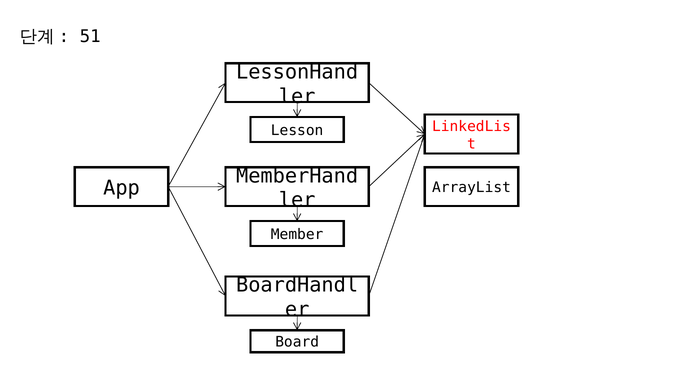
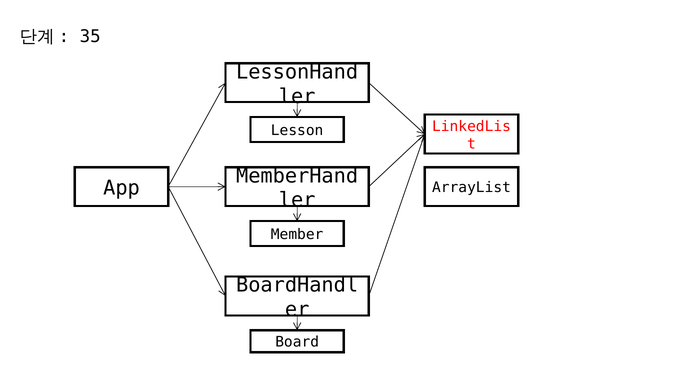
51: 51 -> 35 (90, 37)
